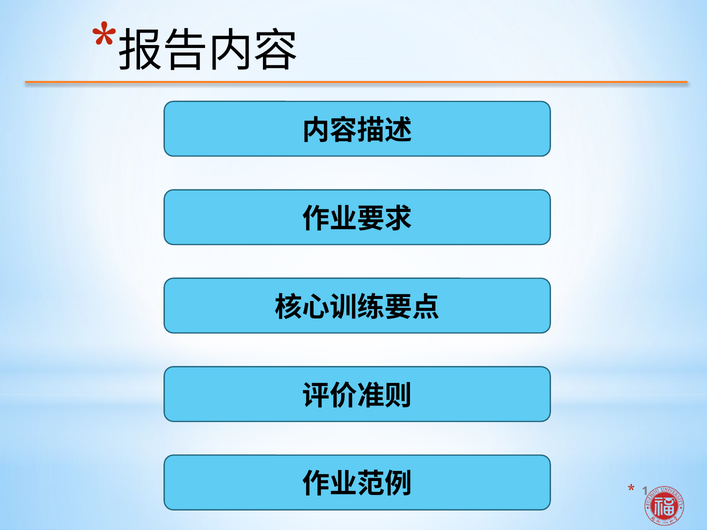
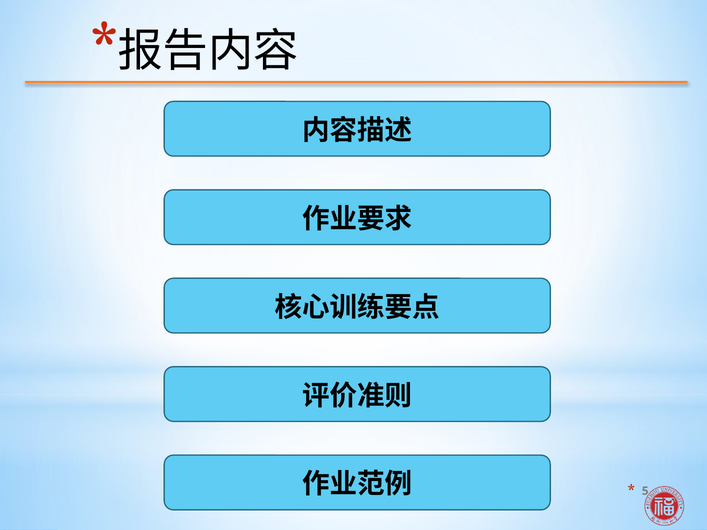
1: 1 -> 5 (645, 491)
